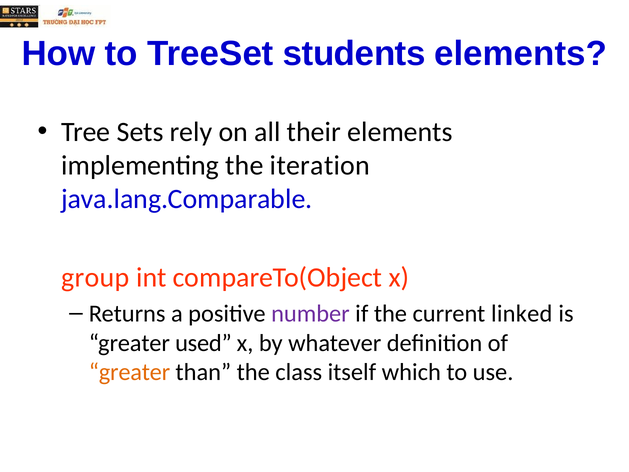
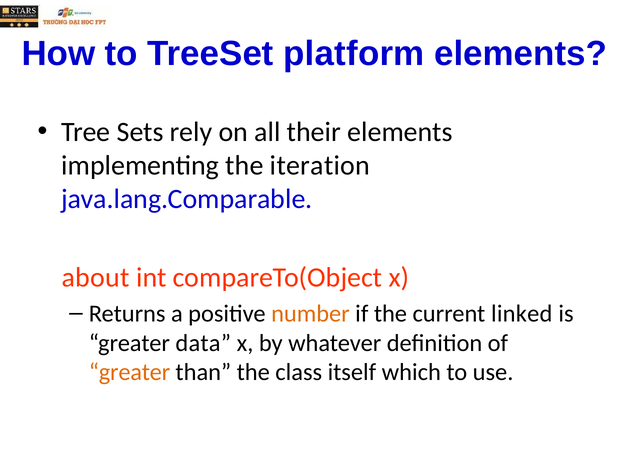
students: students -> platform (354, 54)
group: group -> about (96, 277)
number colour: purple -> orange (310, 313)
used: used -> data (203, 343)
